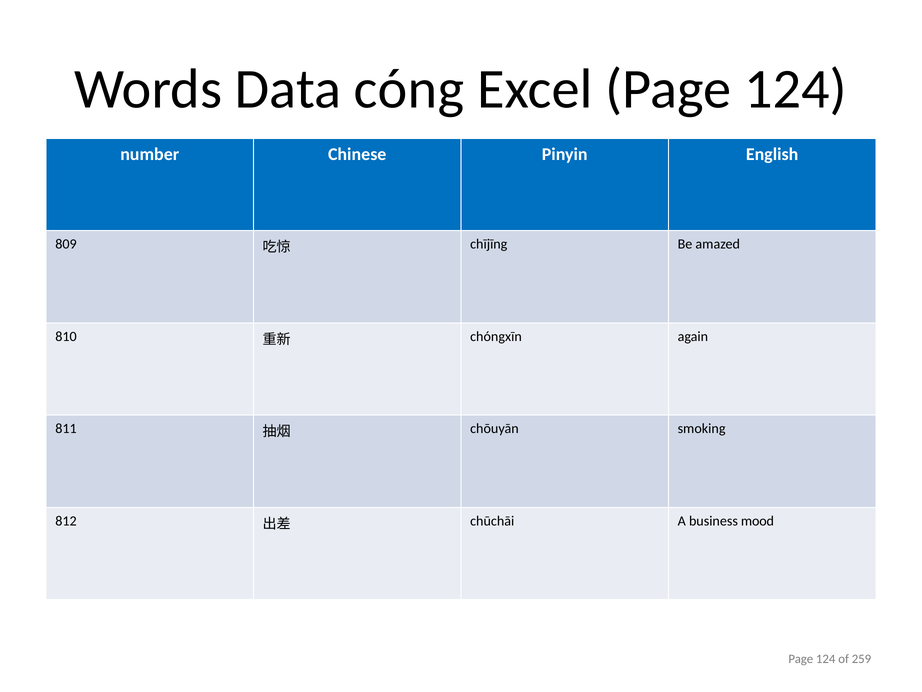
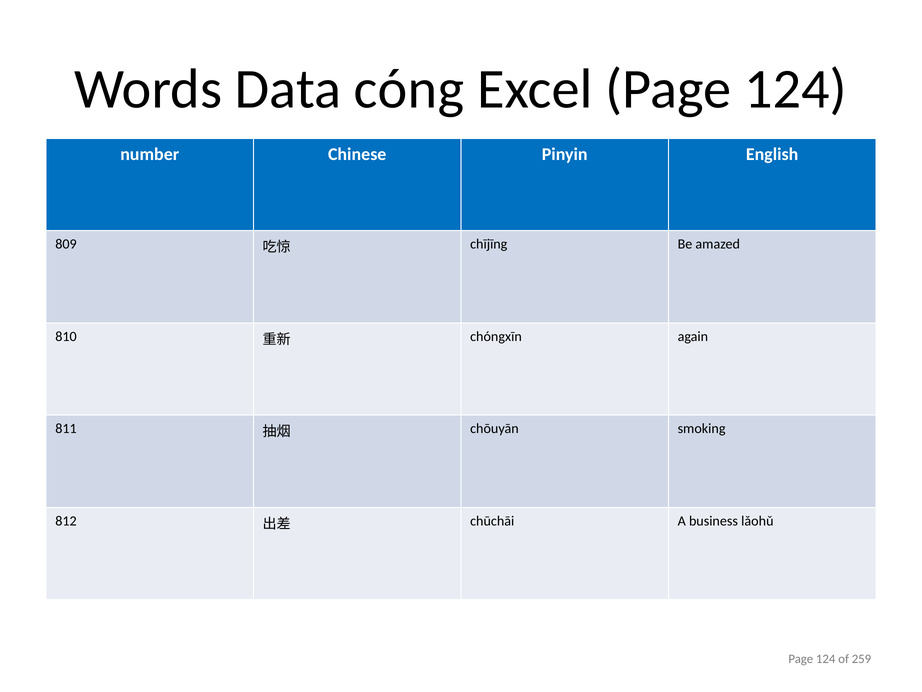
mood: mood -> lǎohǔ (757, 521)
